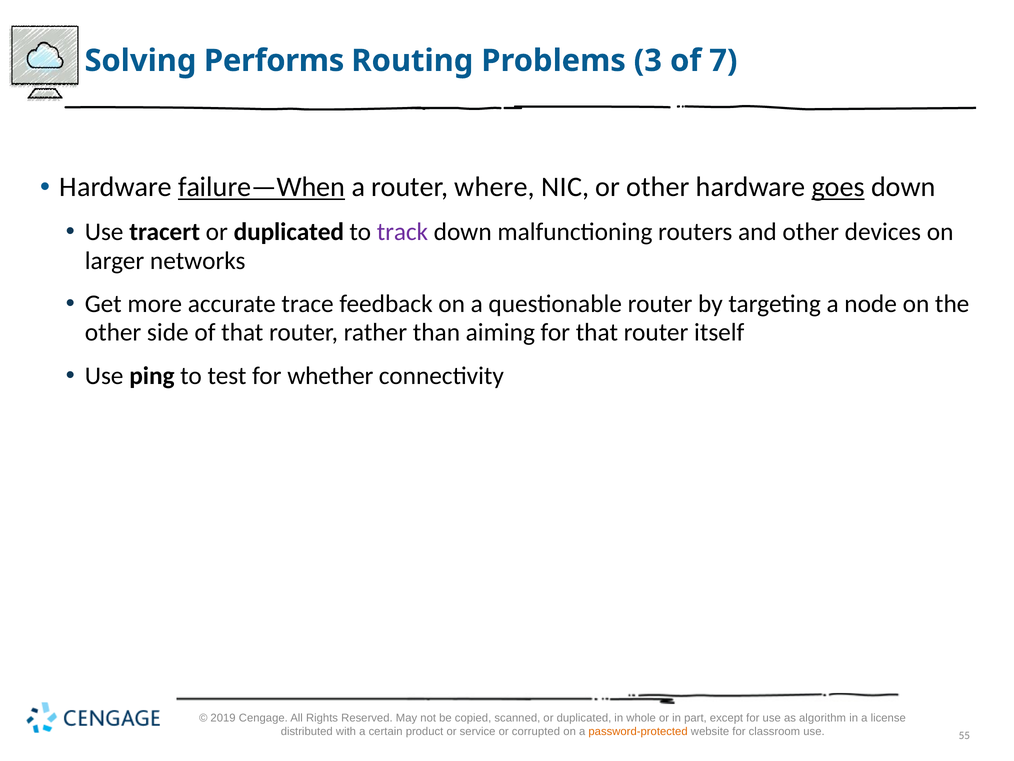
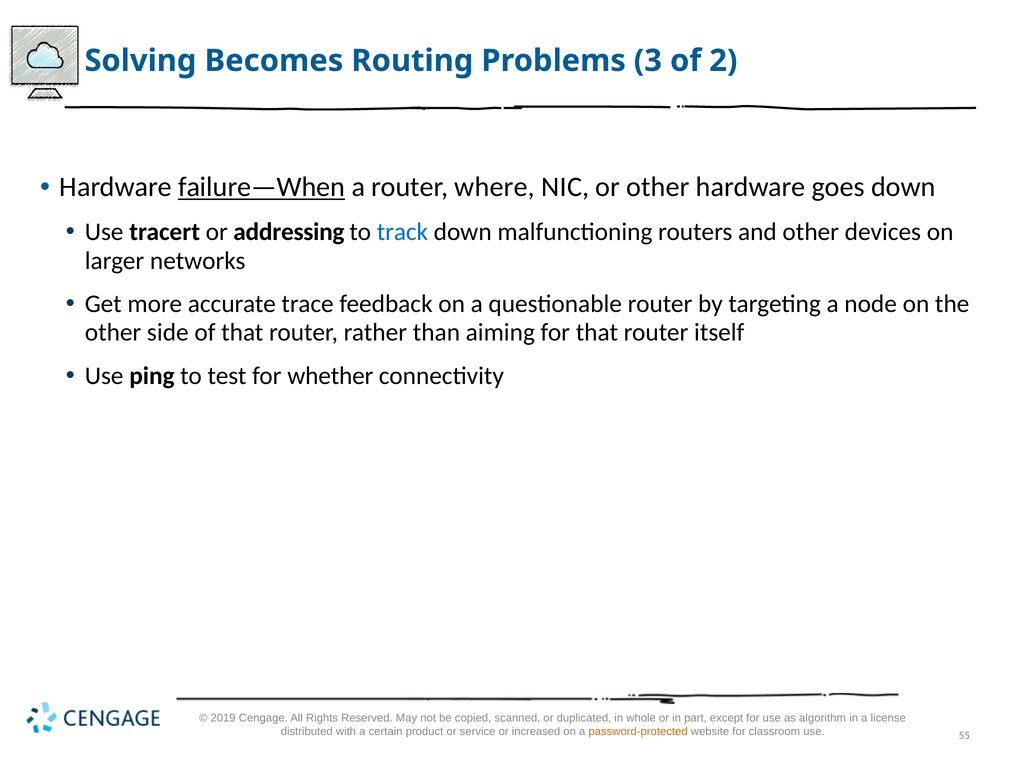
Performs: Performs -> Becomes (274, 61)
7: 7 -> 2 (723, 61)
goes underline: present -> none (838, 187)
tracert or duplicated: duplicated -> addressing (289, 232)
track colour: purple -> blue (402, 232)
corrupted: corrupted -> increased (536, 731)
